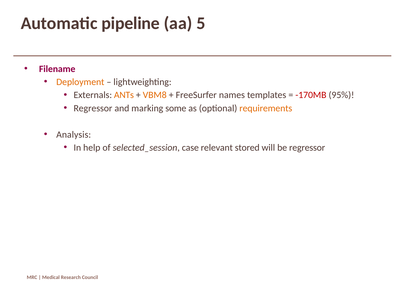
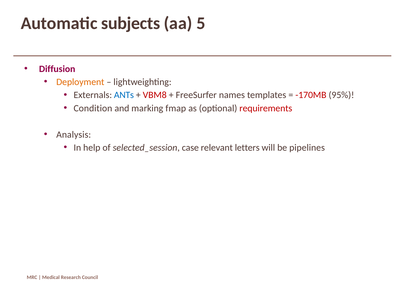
pipeline: pipeline -> subjects (131, 23)
Filename: Filename -> Diffusion (57, 69)
ANTs colour: orange -> blue (124, 95)
VBM8 colour: orange -> red (155, 95)
Regressor: Regressor -> Condition (93, 109)
some: some -> fmap (176, 109)
requirements colour: orange -> red (266, 109)
stored: stored -> letters (247, 148)
be regressor: regressor -> pipelines (307, 148)
